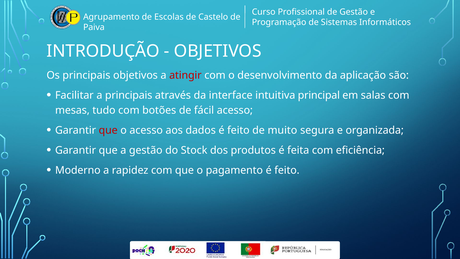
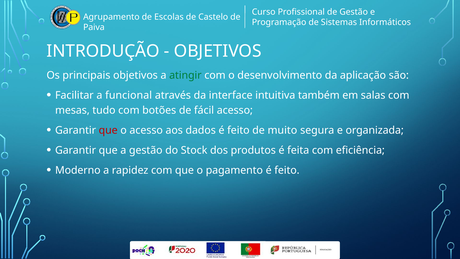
atingir colour: red -> green (185, 75)
a principais: principais -> funcional (129, 95)
principal: principal -> também (319, 95)
